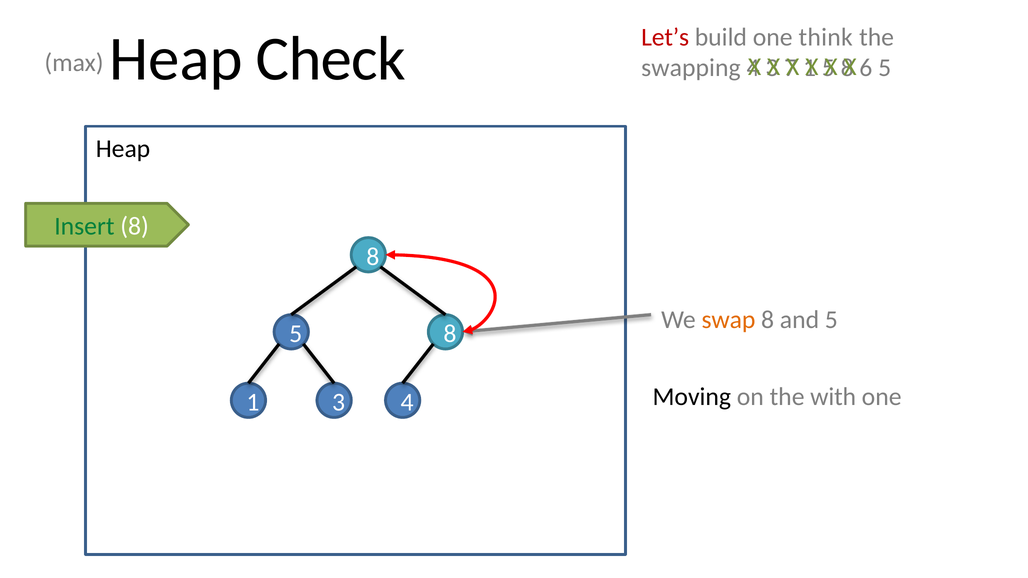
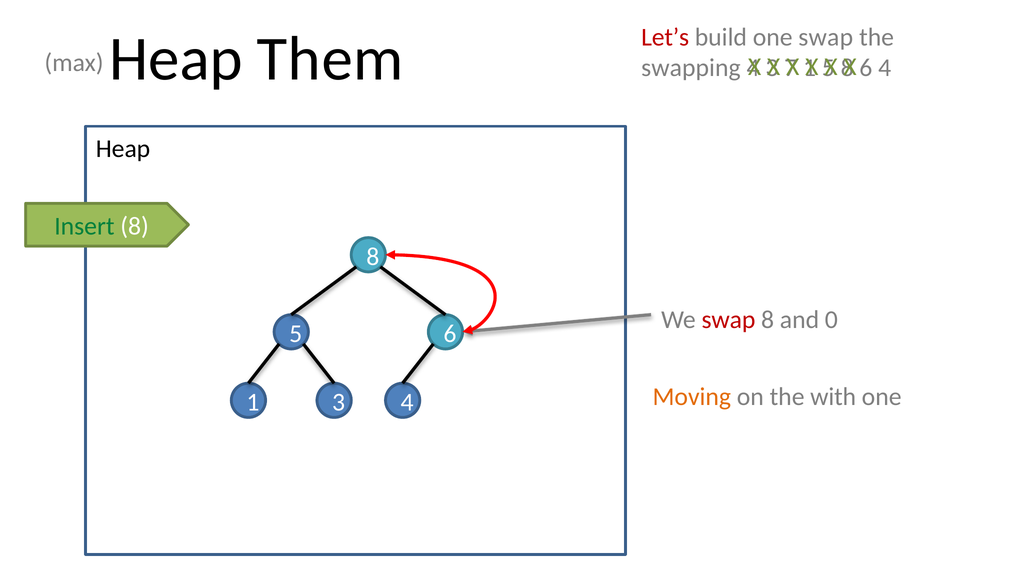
one think: think -> swap (826, 37)
Check: Check -> Them (330, 59)
6 5: 5 -> 4 (885, 68)
swap colour: orange -> red (728, 320)
and 5: 5 -> 0 (831, 320)
8: 8 -> 6 (450, 334)
Moving colour: black -> orange (692, 397)
